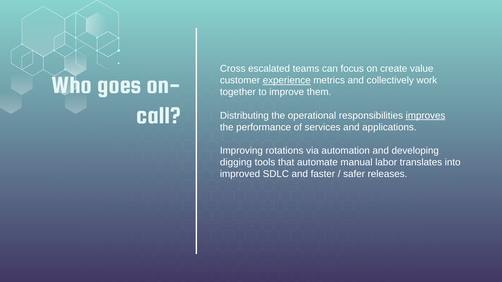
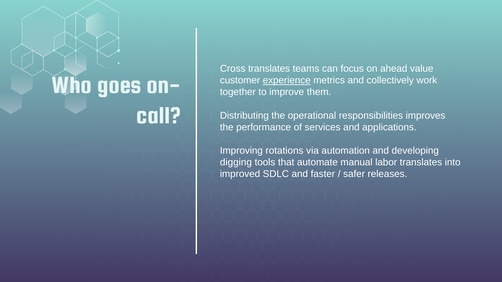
Cross escalated: escalated -> translates (269, 69)
create: create -> ahead (394, 69)
improves underline: present -> none (426, 116)
